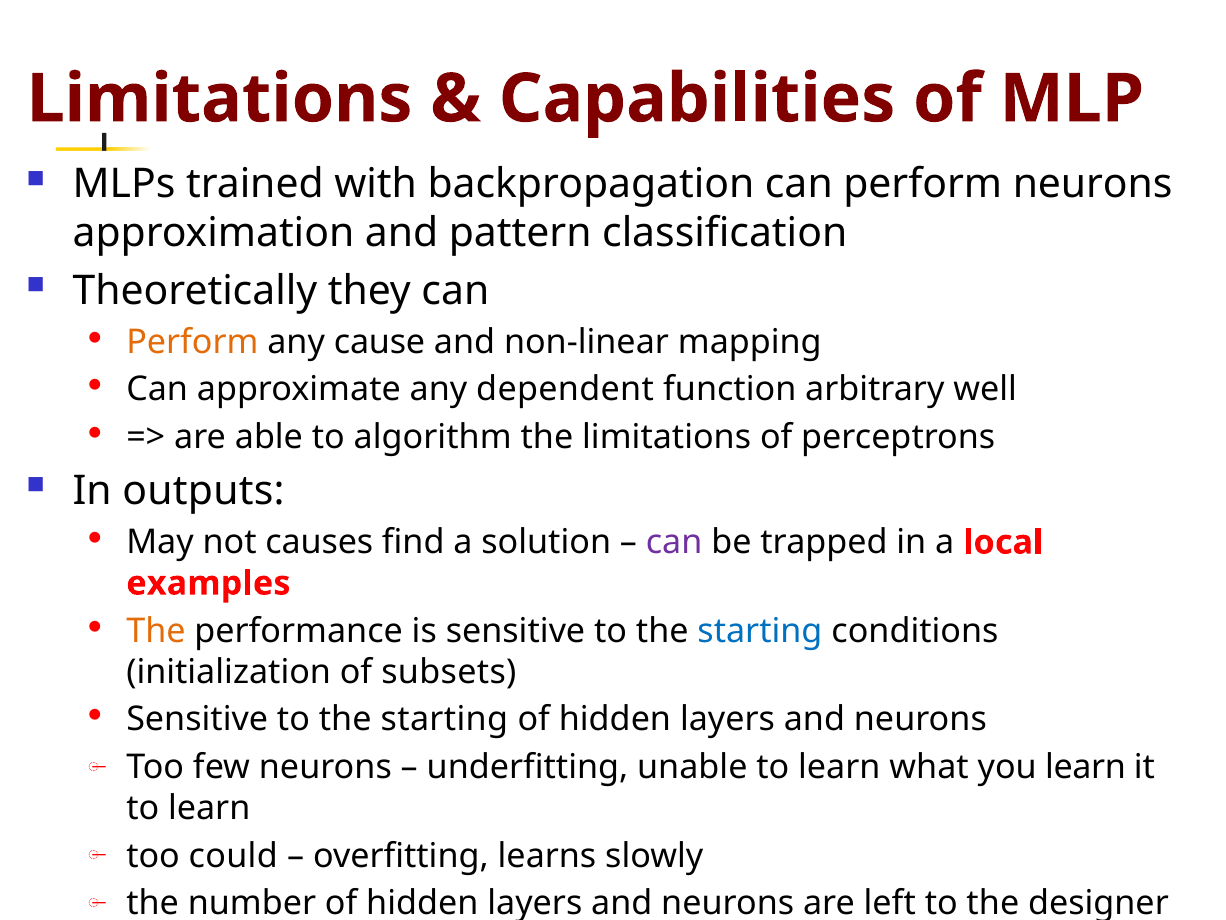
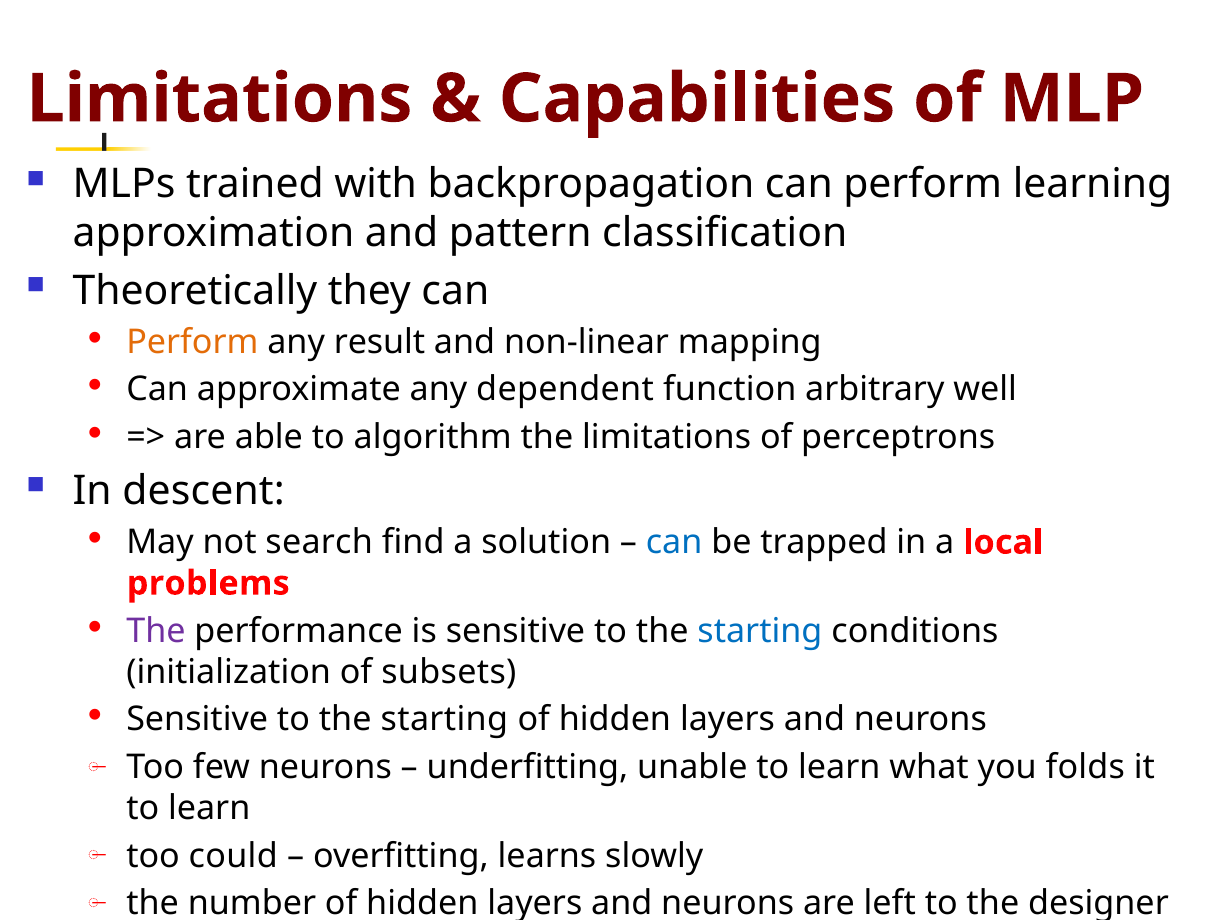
perform neurons: neurons -> learning (1093, 184)
cause: cause -> result (380, 342)
outputs: outputs -> descent (204, 491)
causes: causes -> search (319, 542)
can colour: purple -> blue (674, 542)
examples: examples -> problems (208, 583)
The colour: orange -> purple (156, 631)
you learn: learn -> folds (1085, 767)
